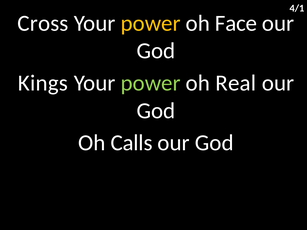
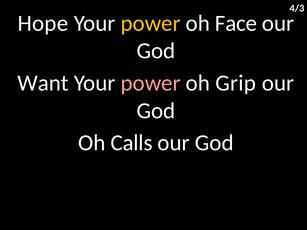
4/1: 4/1 -> 4/3 (297, 8)
Cross: Cross -> Hope (43, 23)
Kings: Kings -> Want (43, 83)
power colour: light green -> pink (151, 83)
Real: Real -> Grip (236, 83)
